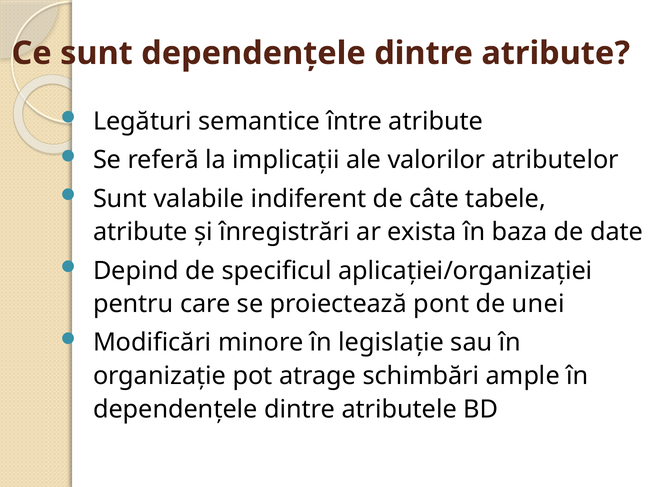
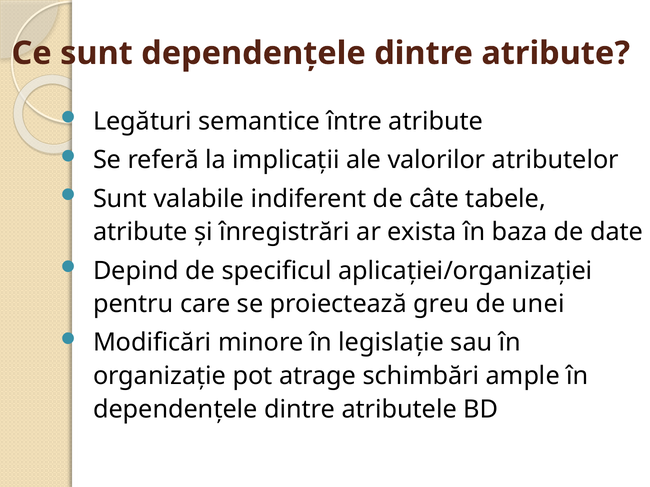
pont: pont -> greu (441, 304)
